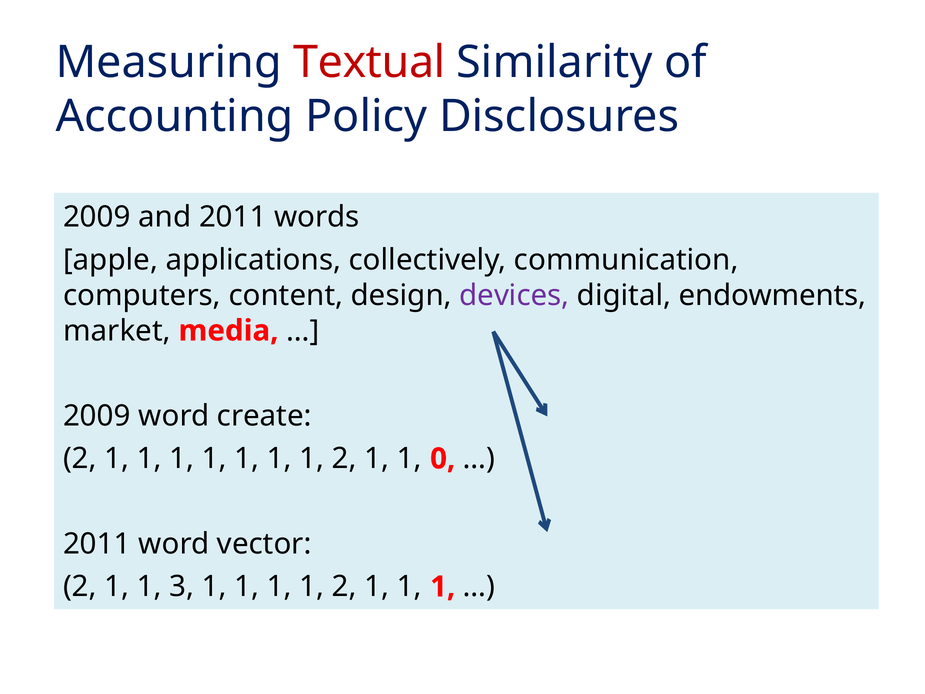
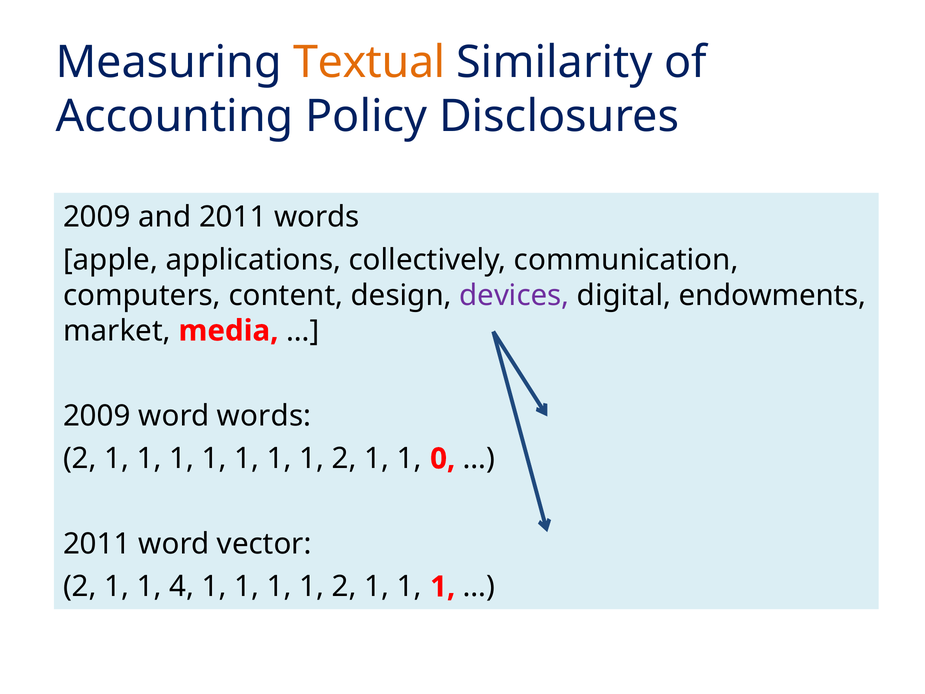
Textual colour: red -> orange (369, 63)
word create: create -> words (264, 416)
3: 3 -> 4 (182, 587)
